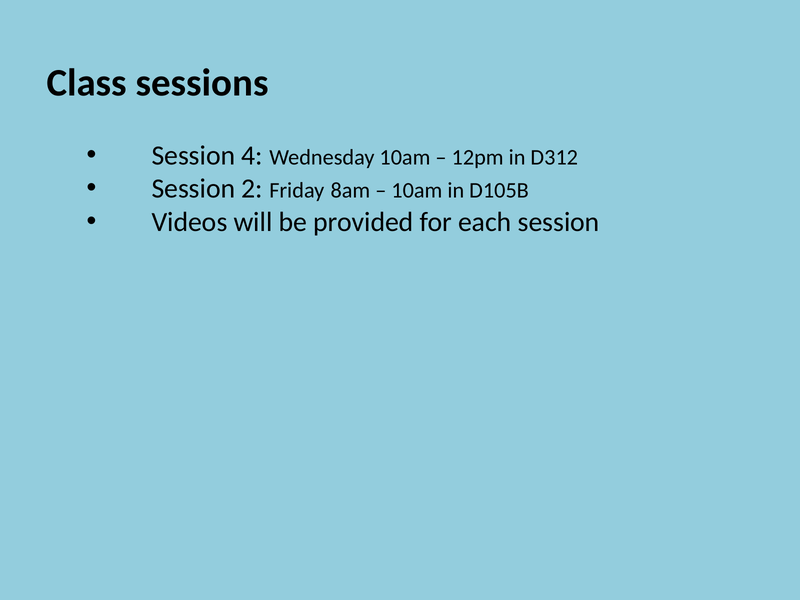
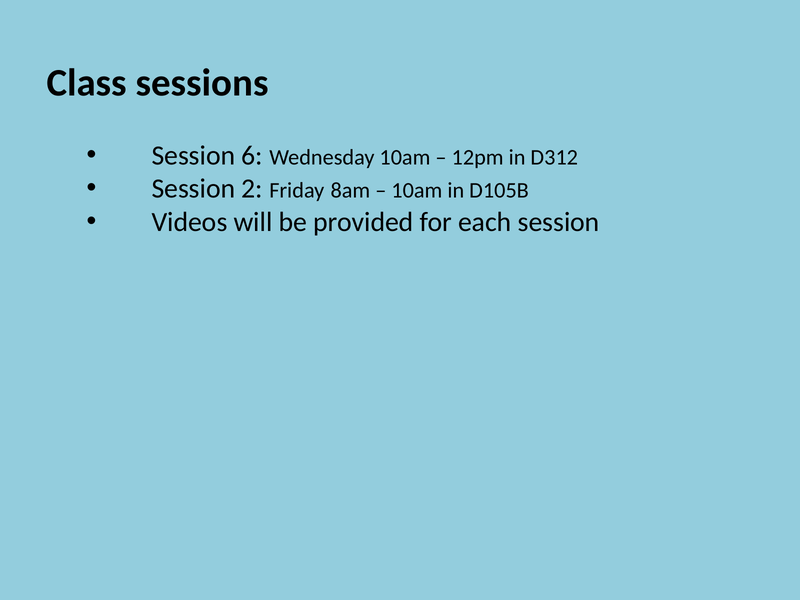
4: 4 -> 6 (252, 155)
